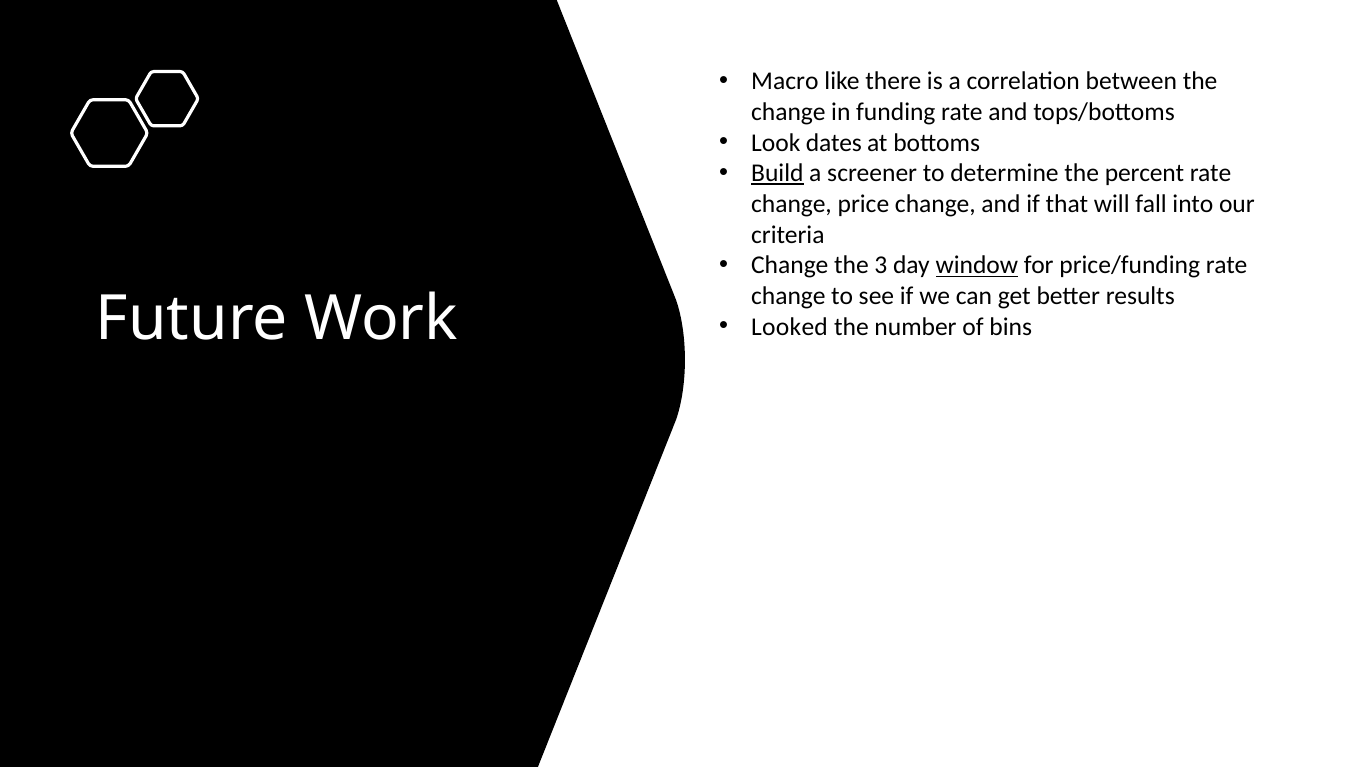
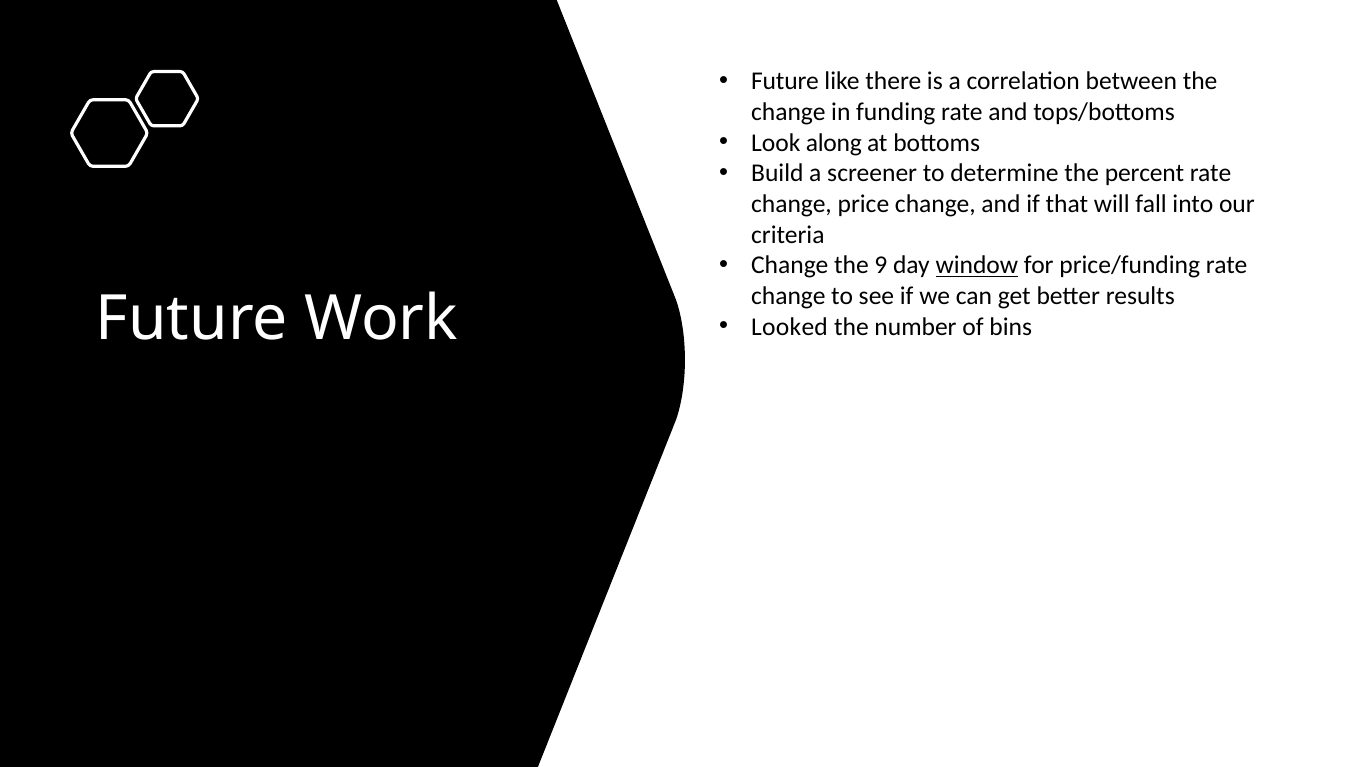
Macro: Macro -> Future (785, 81)
dates: dates -> along (834, 143)
Build underline: present -> none (777, 173)
3: 3 -> 9 (881, 265)
